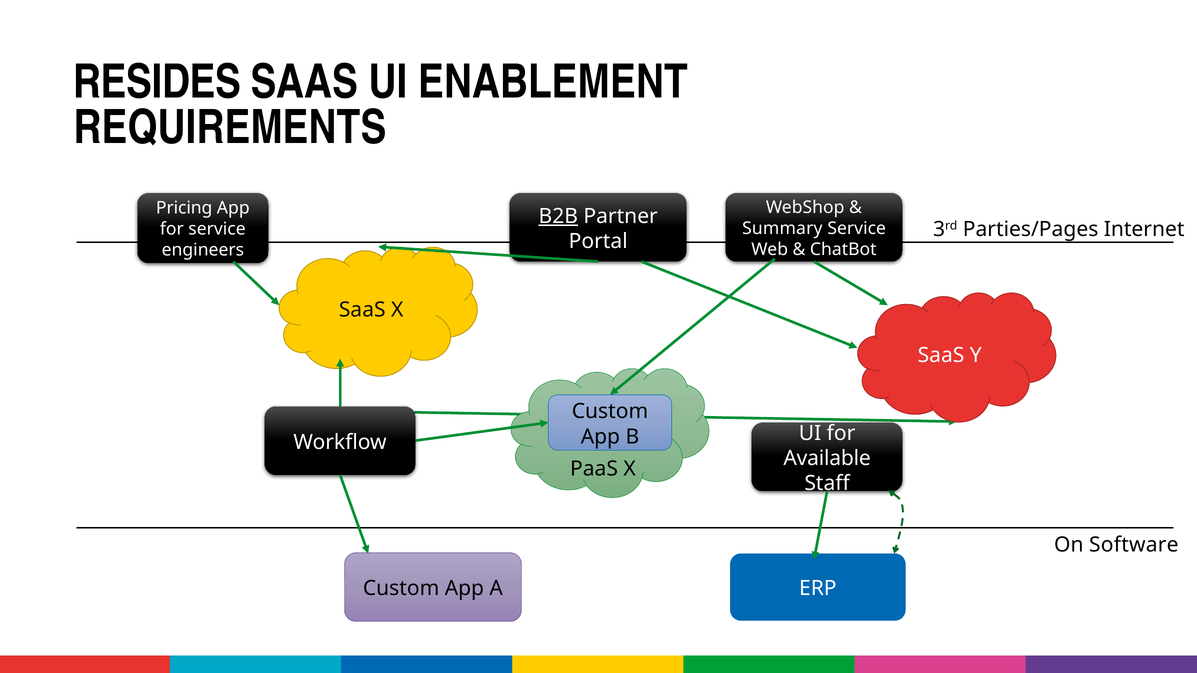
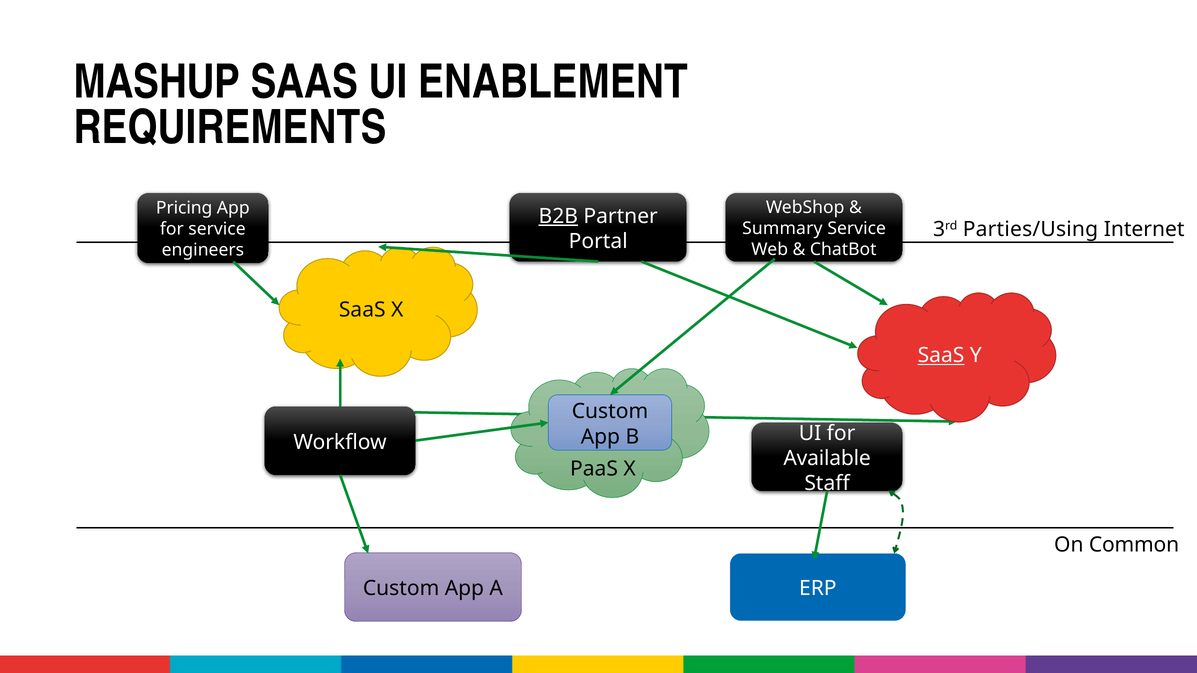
RESIDES: RESIDES -> MASHUP (157, 82)
Parties/Pages: Parties/Pages -> Parties/Using (1030, 229)
SaaS underline: none -> present (941, 356)
Software: Software -> Common (1134, 545)
